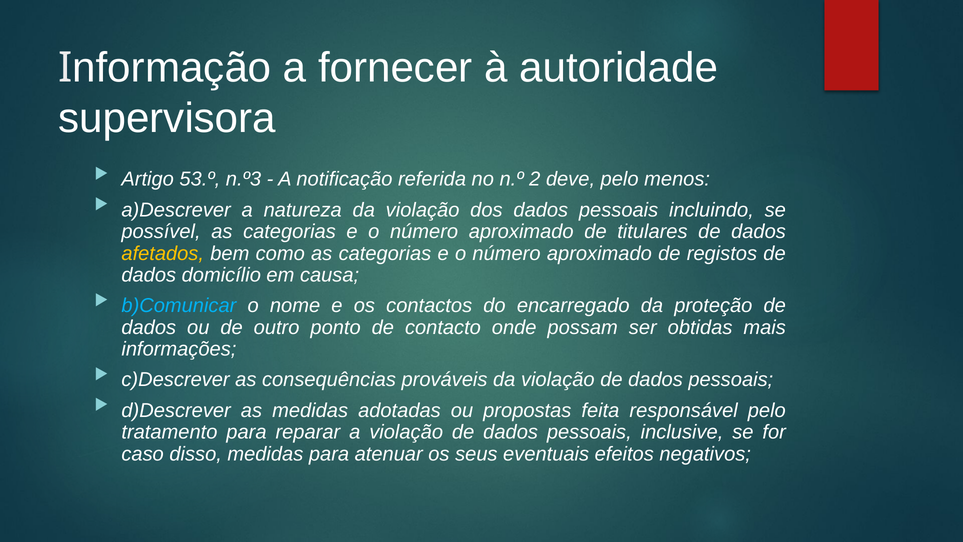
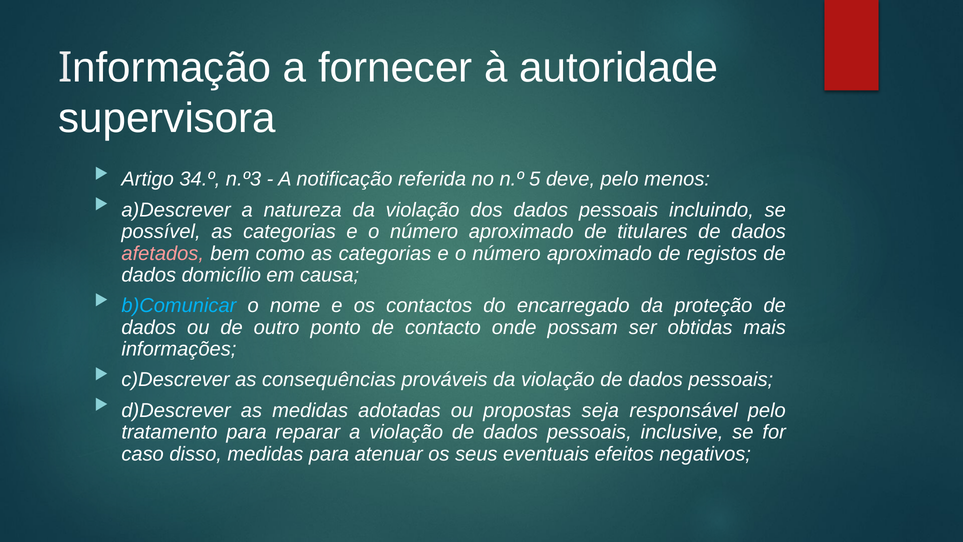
53.º: 53.º -> 34.º (200, 179)
2: 2 -> 5 (535, 179)
afetados colour: yellow -> pink (163, 253)
feita: feita -> seja (600, 410)
